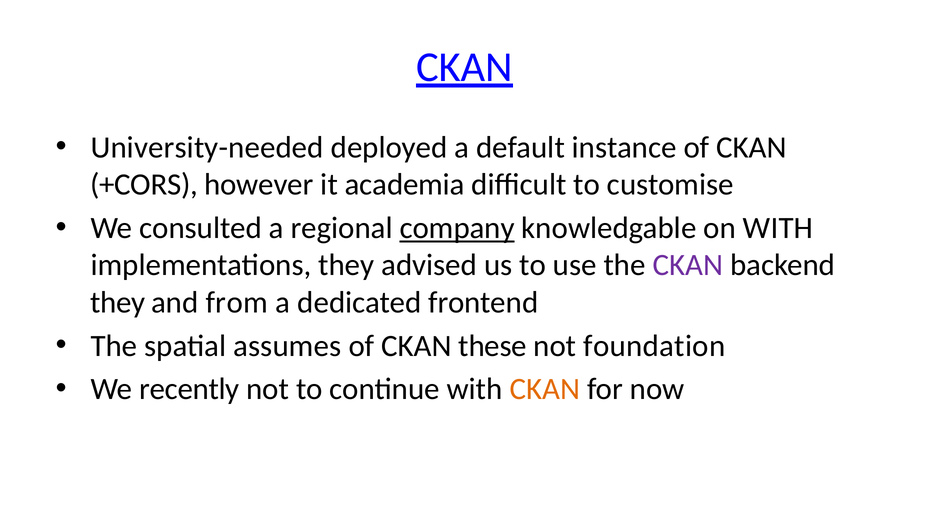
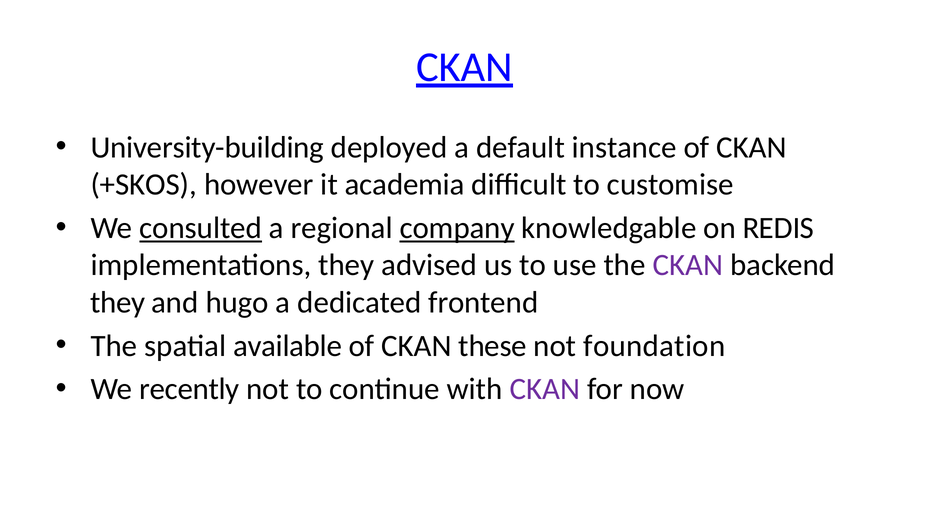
University-needed: University-needed -> University-building (207, 147)
+CORS: +CORS -> +SKOS (144, 185)
consulted underline: none -> present (201, 228)
on WITH: WITH -> REDIS (778, 228)
from: from -> hugo (237, 302)
assumes: assumes -> available (288, 346)
CKAN colour: orange -> purple (545, 389)
